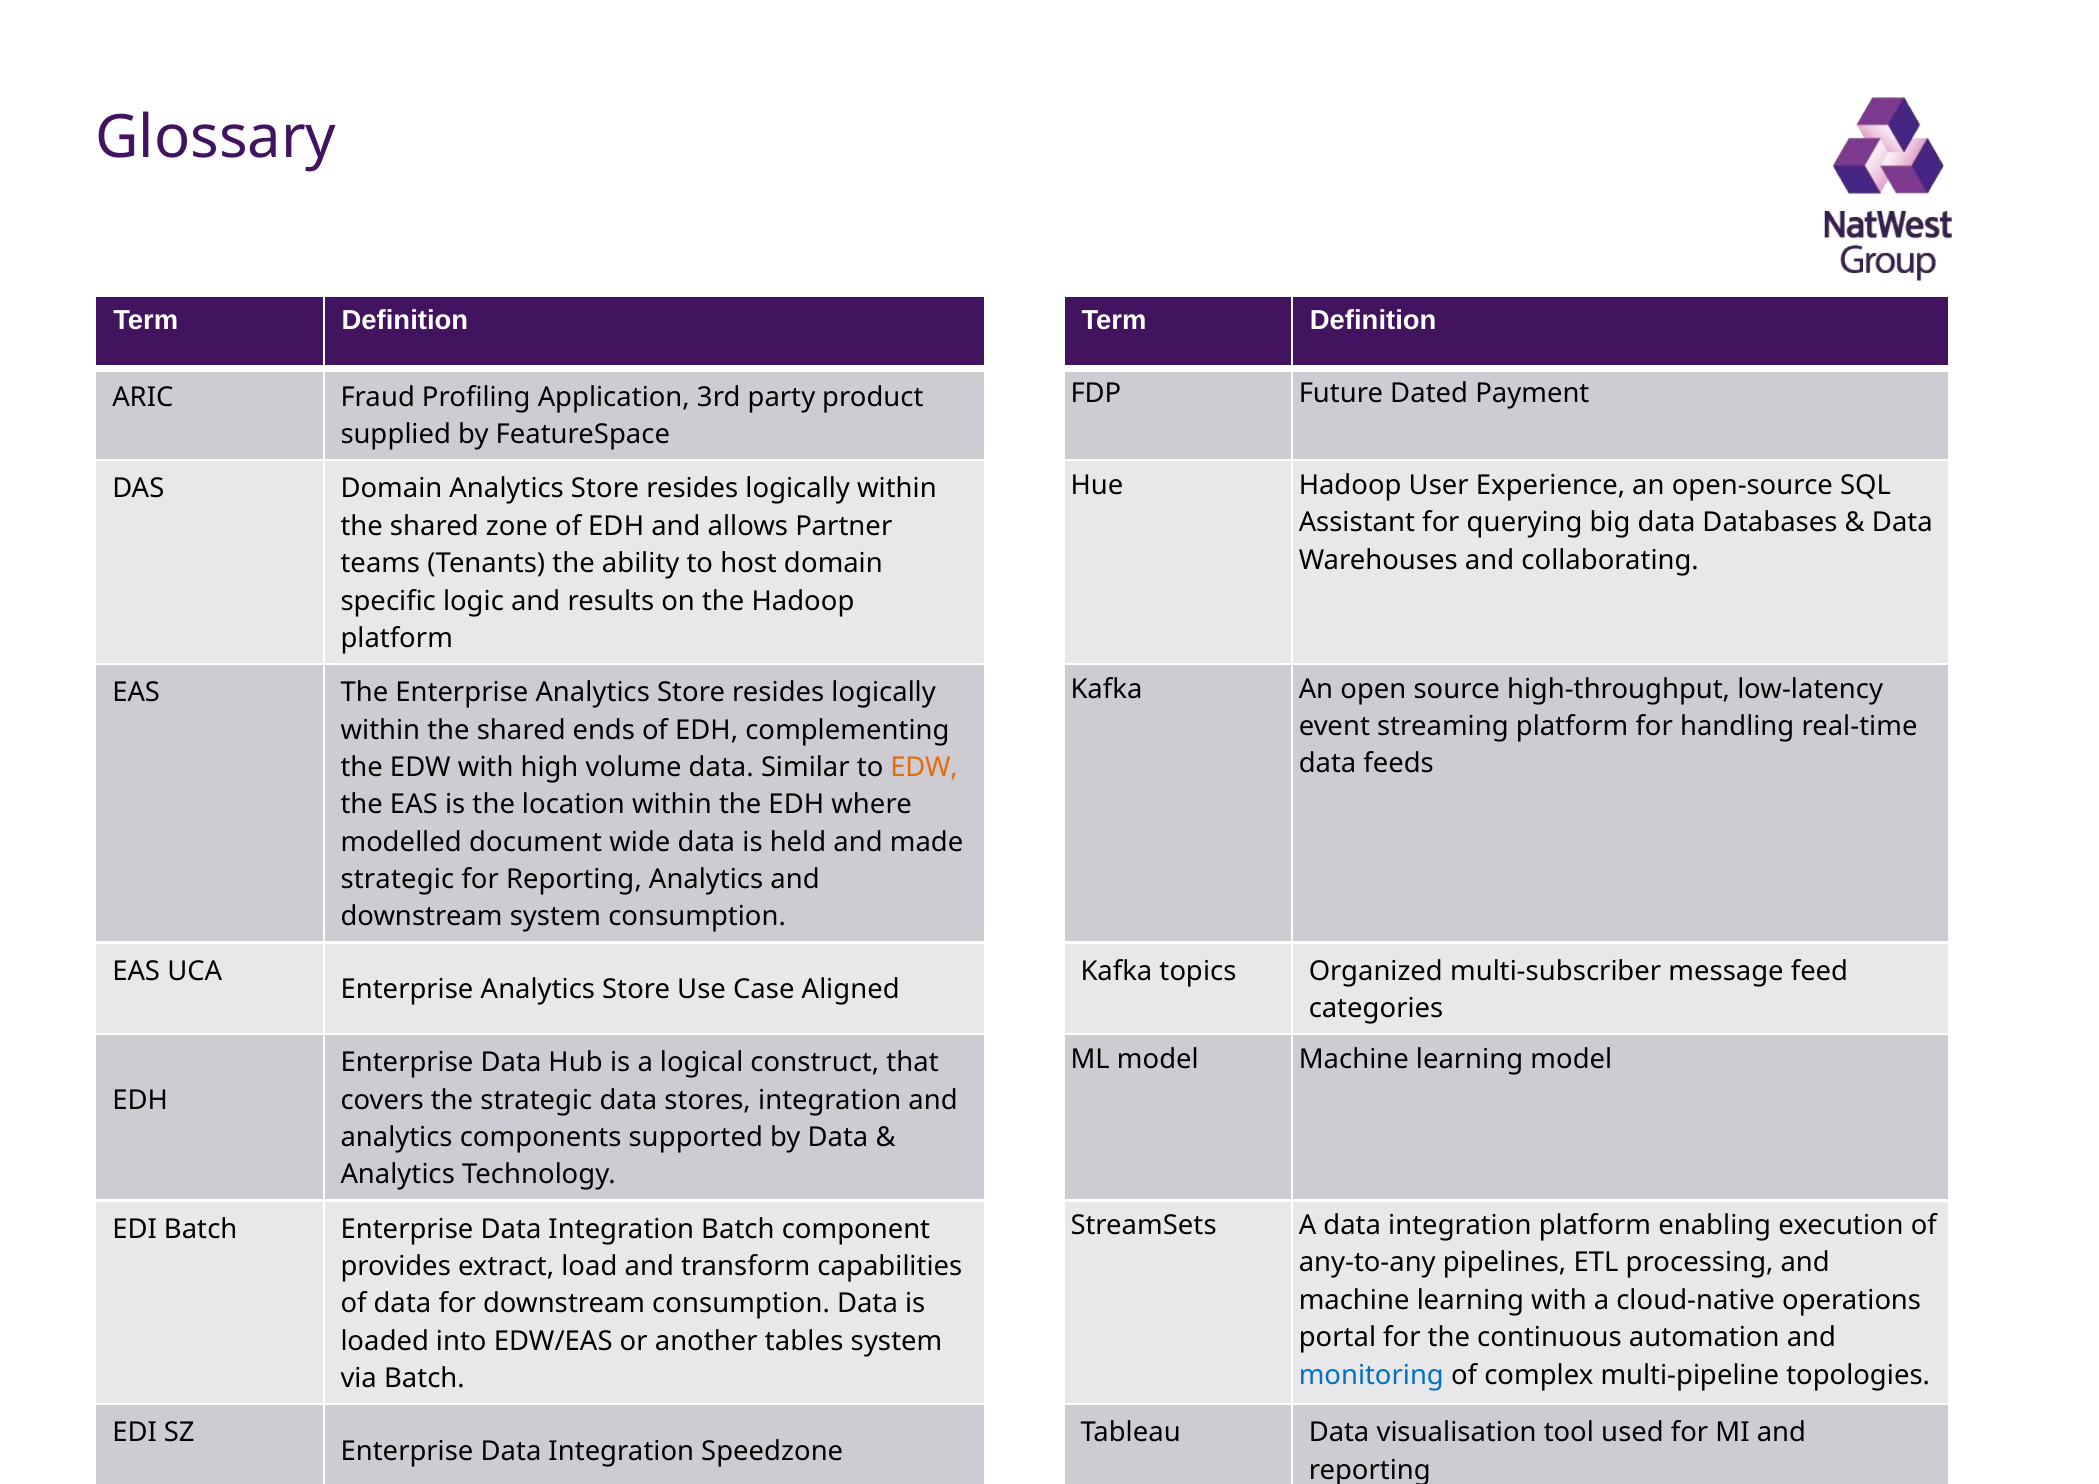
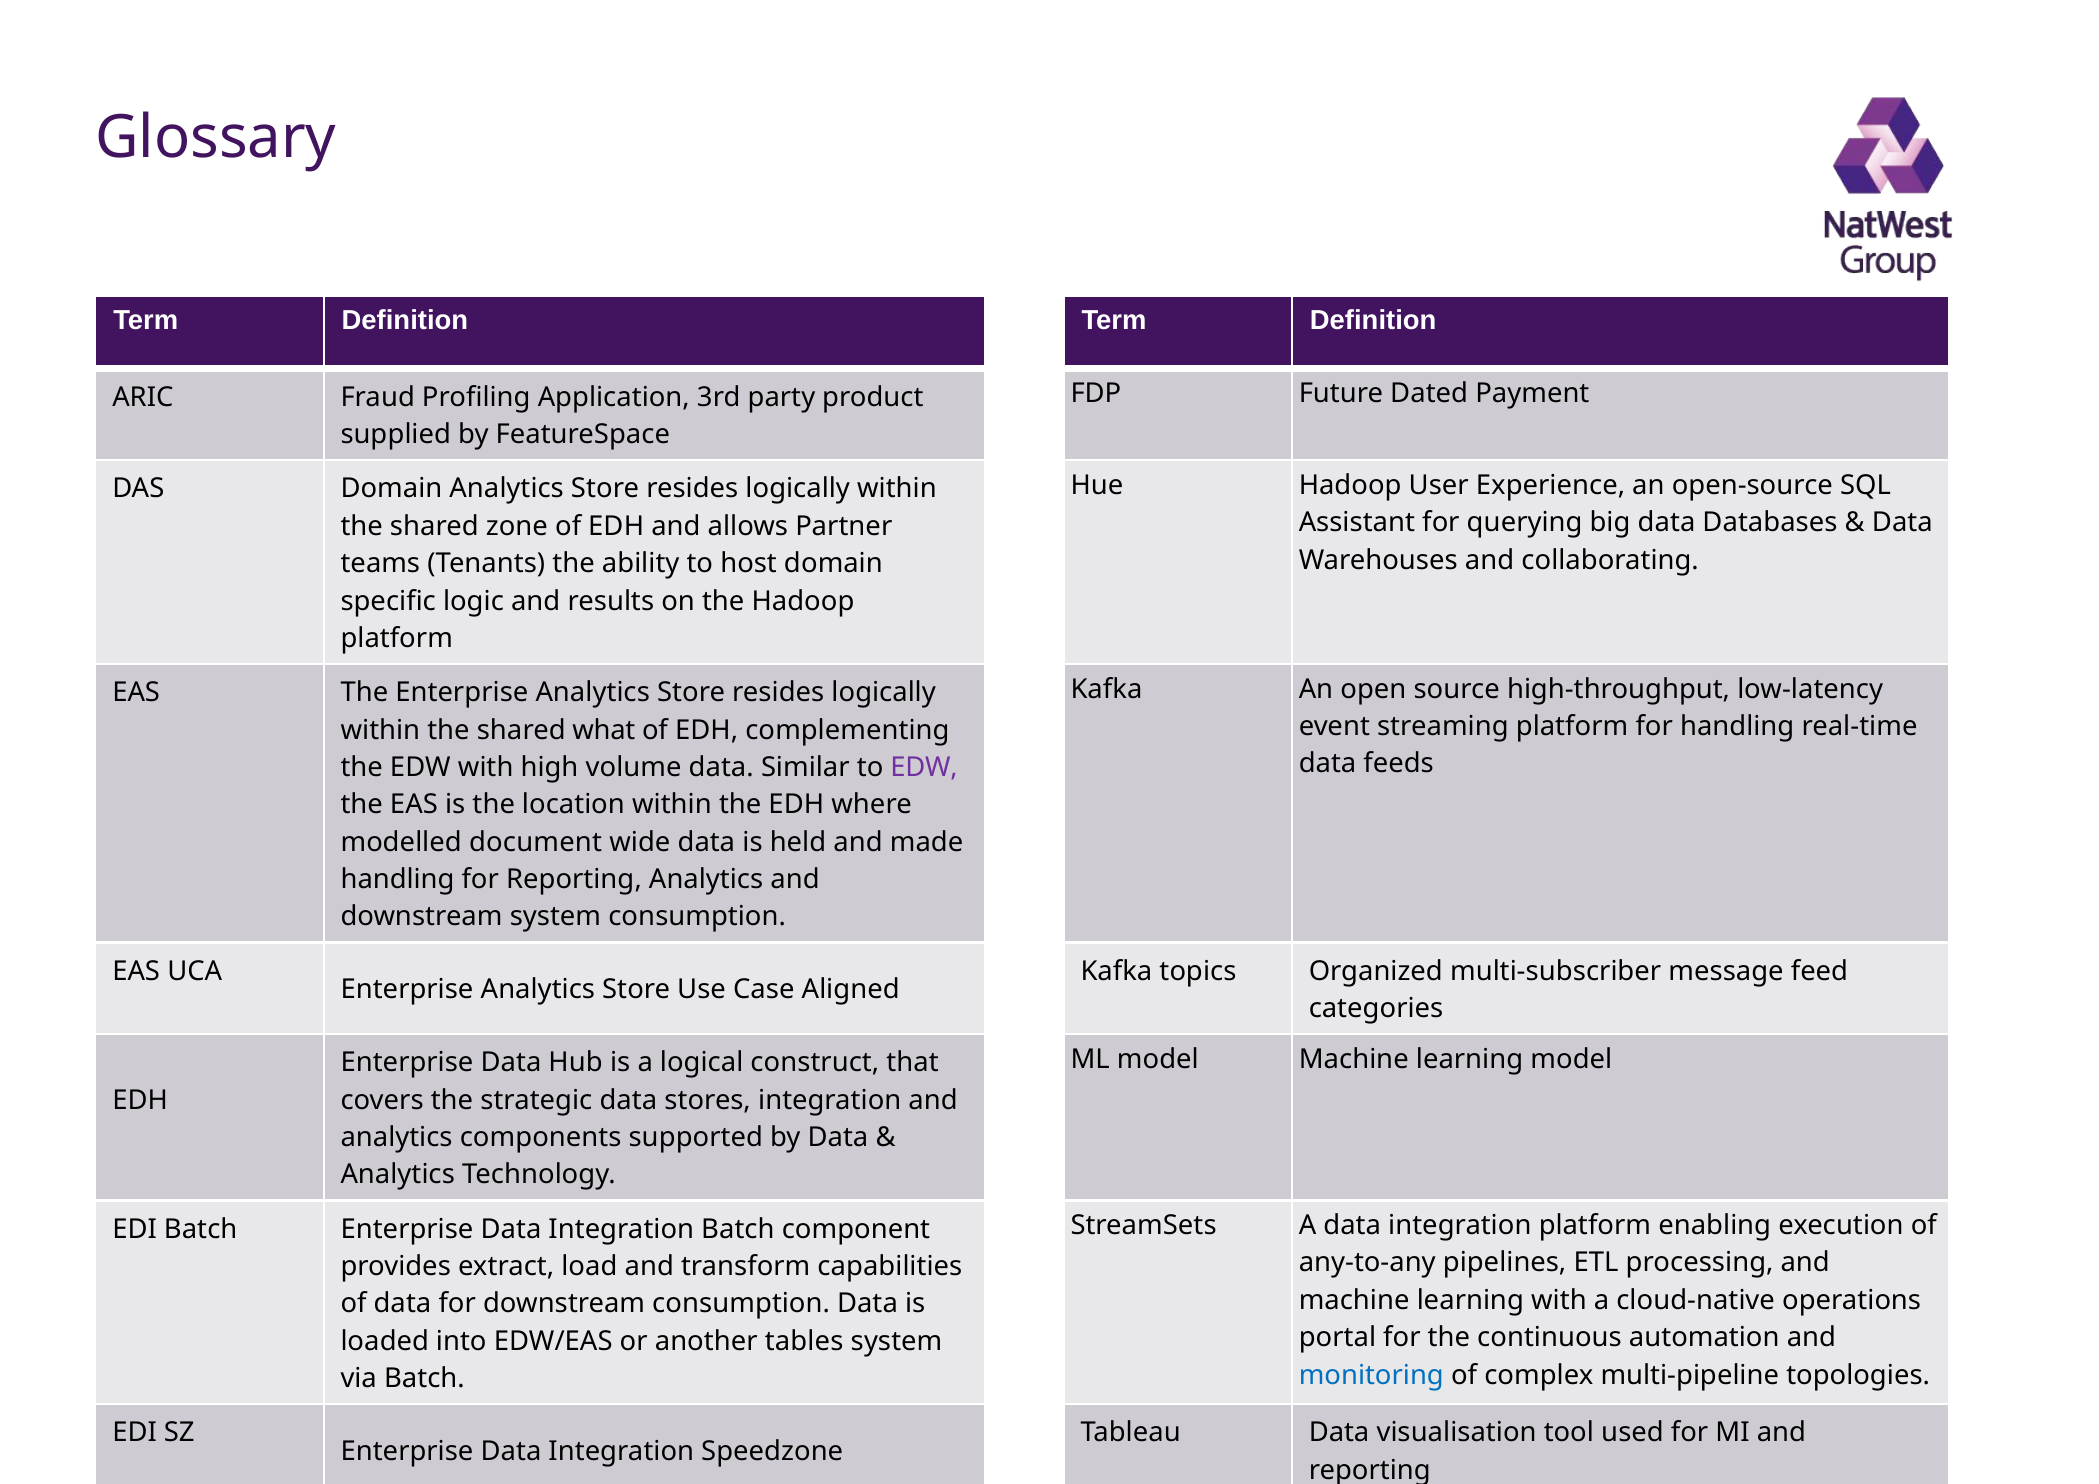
ends: ends -> what (604, 730)
EDW colour: orange -> purple (924, 767)
strategic: strategic -> handling (398, 880)
